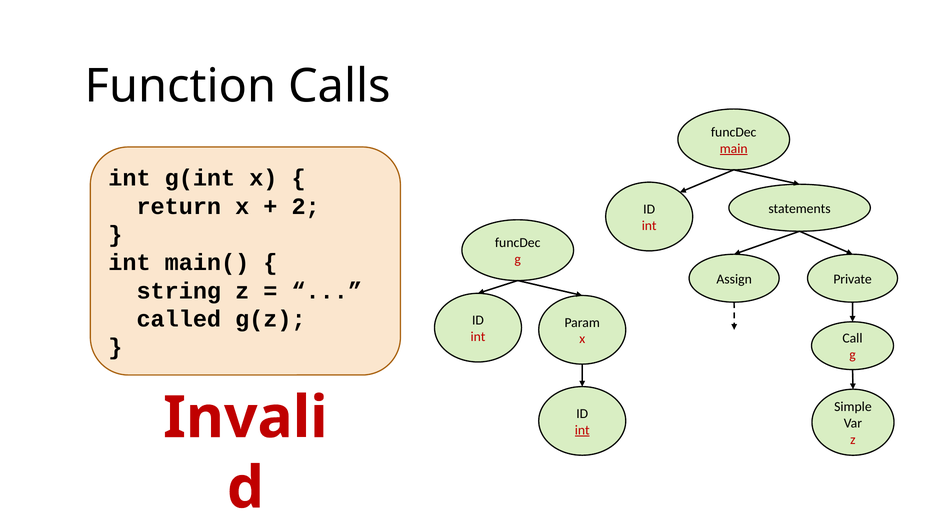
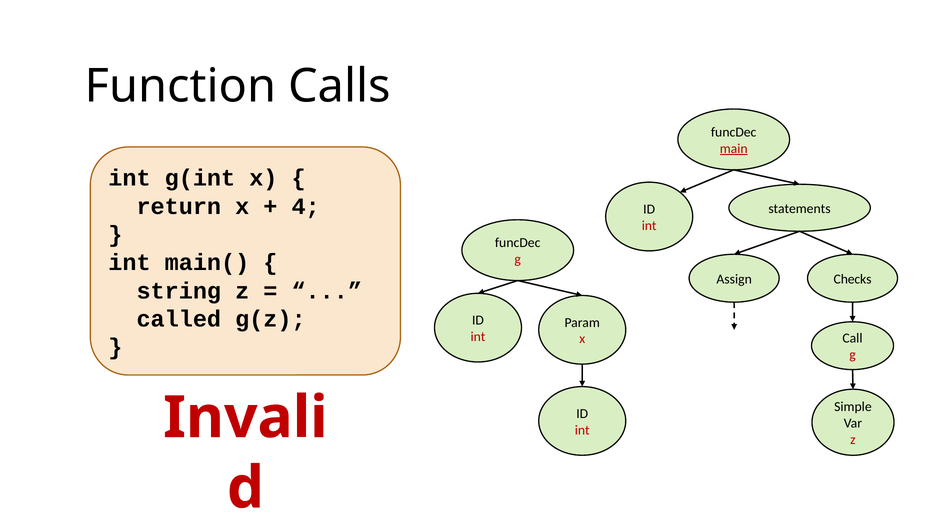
2: 2 -> 4 (306, 206)
Private: Private -> Checks (853, 279)
int underline: present -> none (582, 430)
